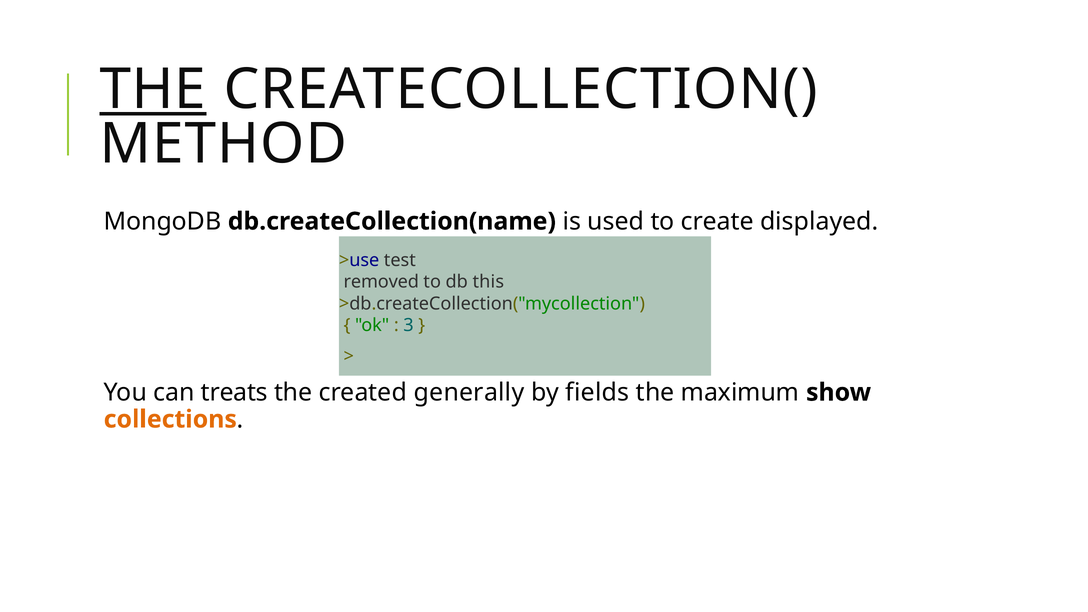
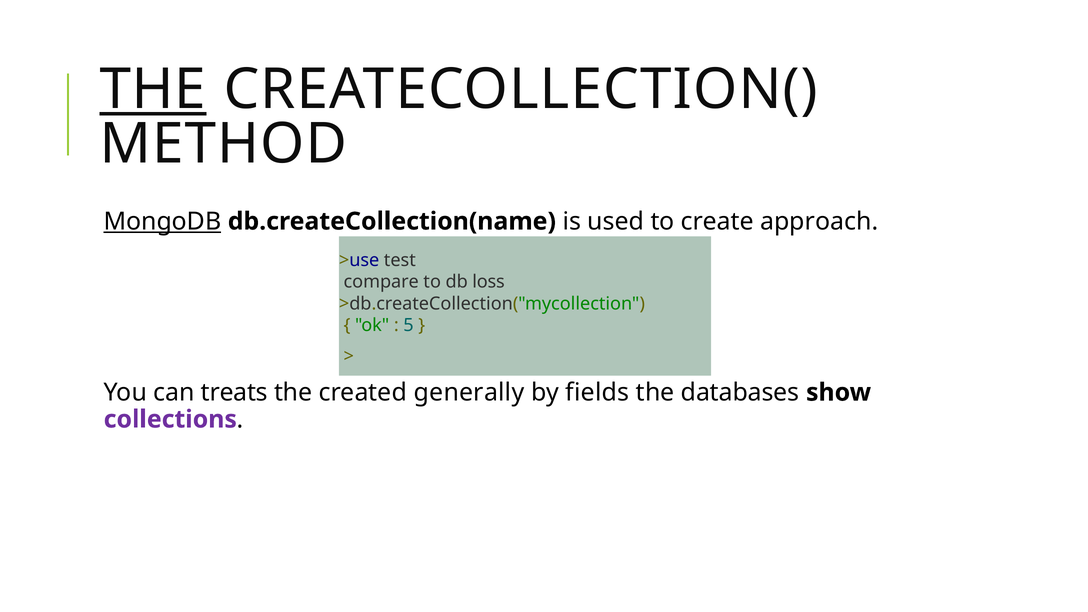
MongoDB underline: none -> present (162, 221)
displayed: displayed -> approach (819, 221)
removed: removed -> compare (381, 282)
this: this -> loss (489, 282)
3: 3 -> 5 (409, 325)
maximum: maximum -> databases (740, 392)
collections colour: orange -> purple (170, 419)
